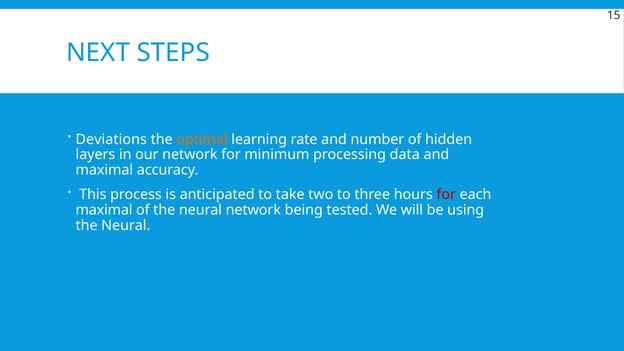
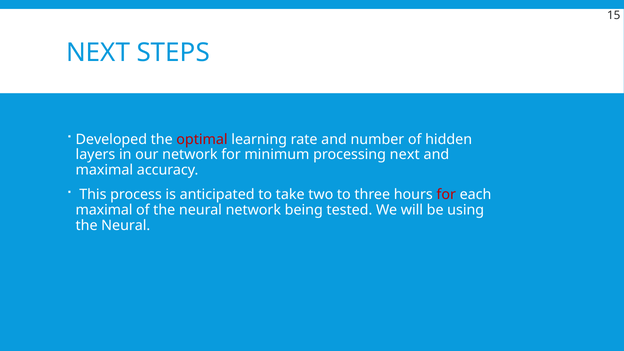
Deviations: Deviations -> Developed (111, 139)
optimal colour: orange -> red (202, 139)
processing data: data -> next (405, 155)
